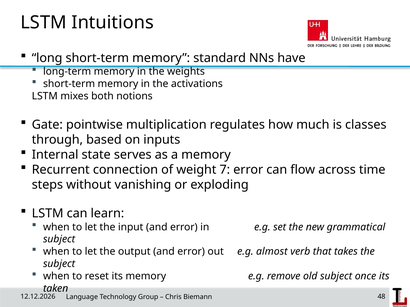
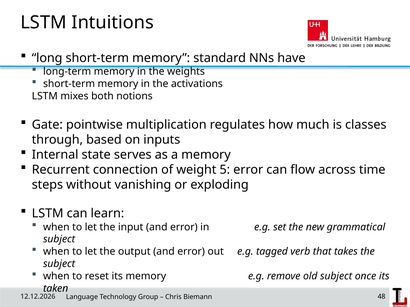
7: 7 -> 5 (225, 170)
almost: almost -> tagged (272, 252)
